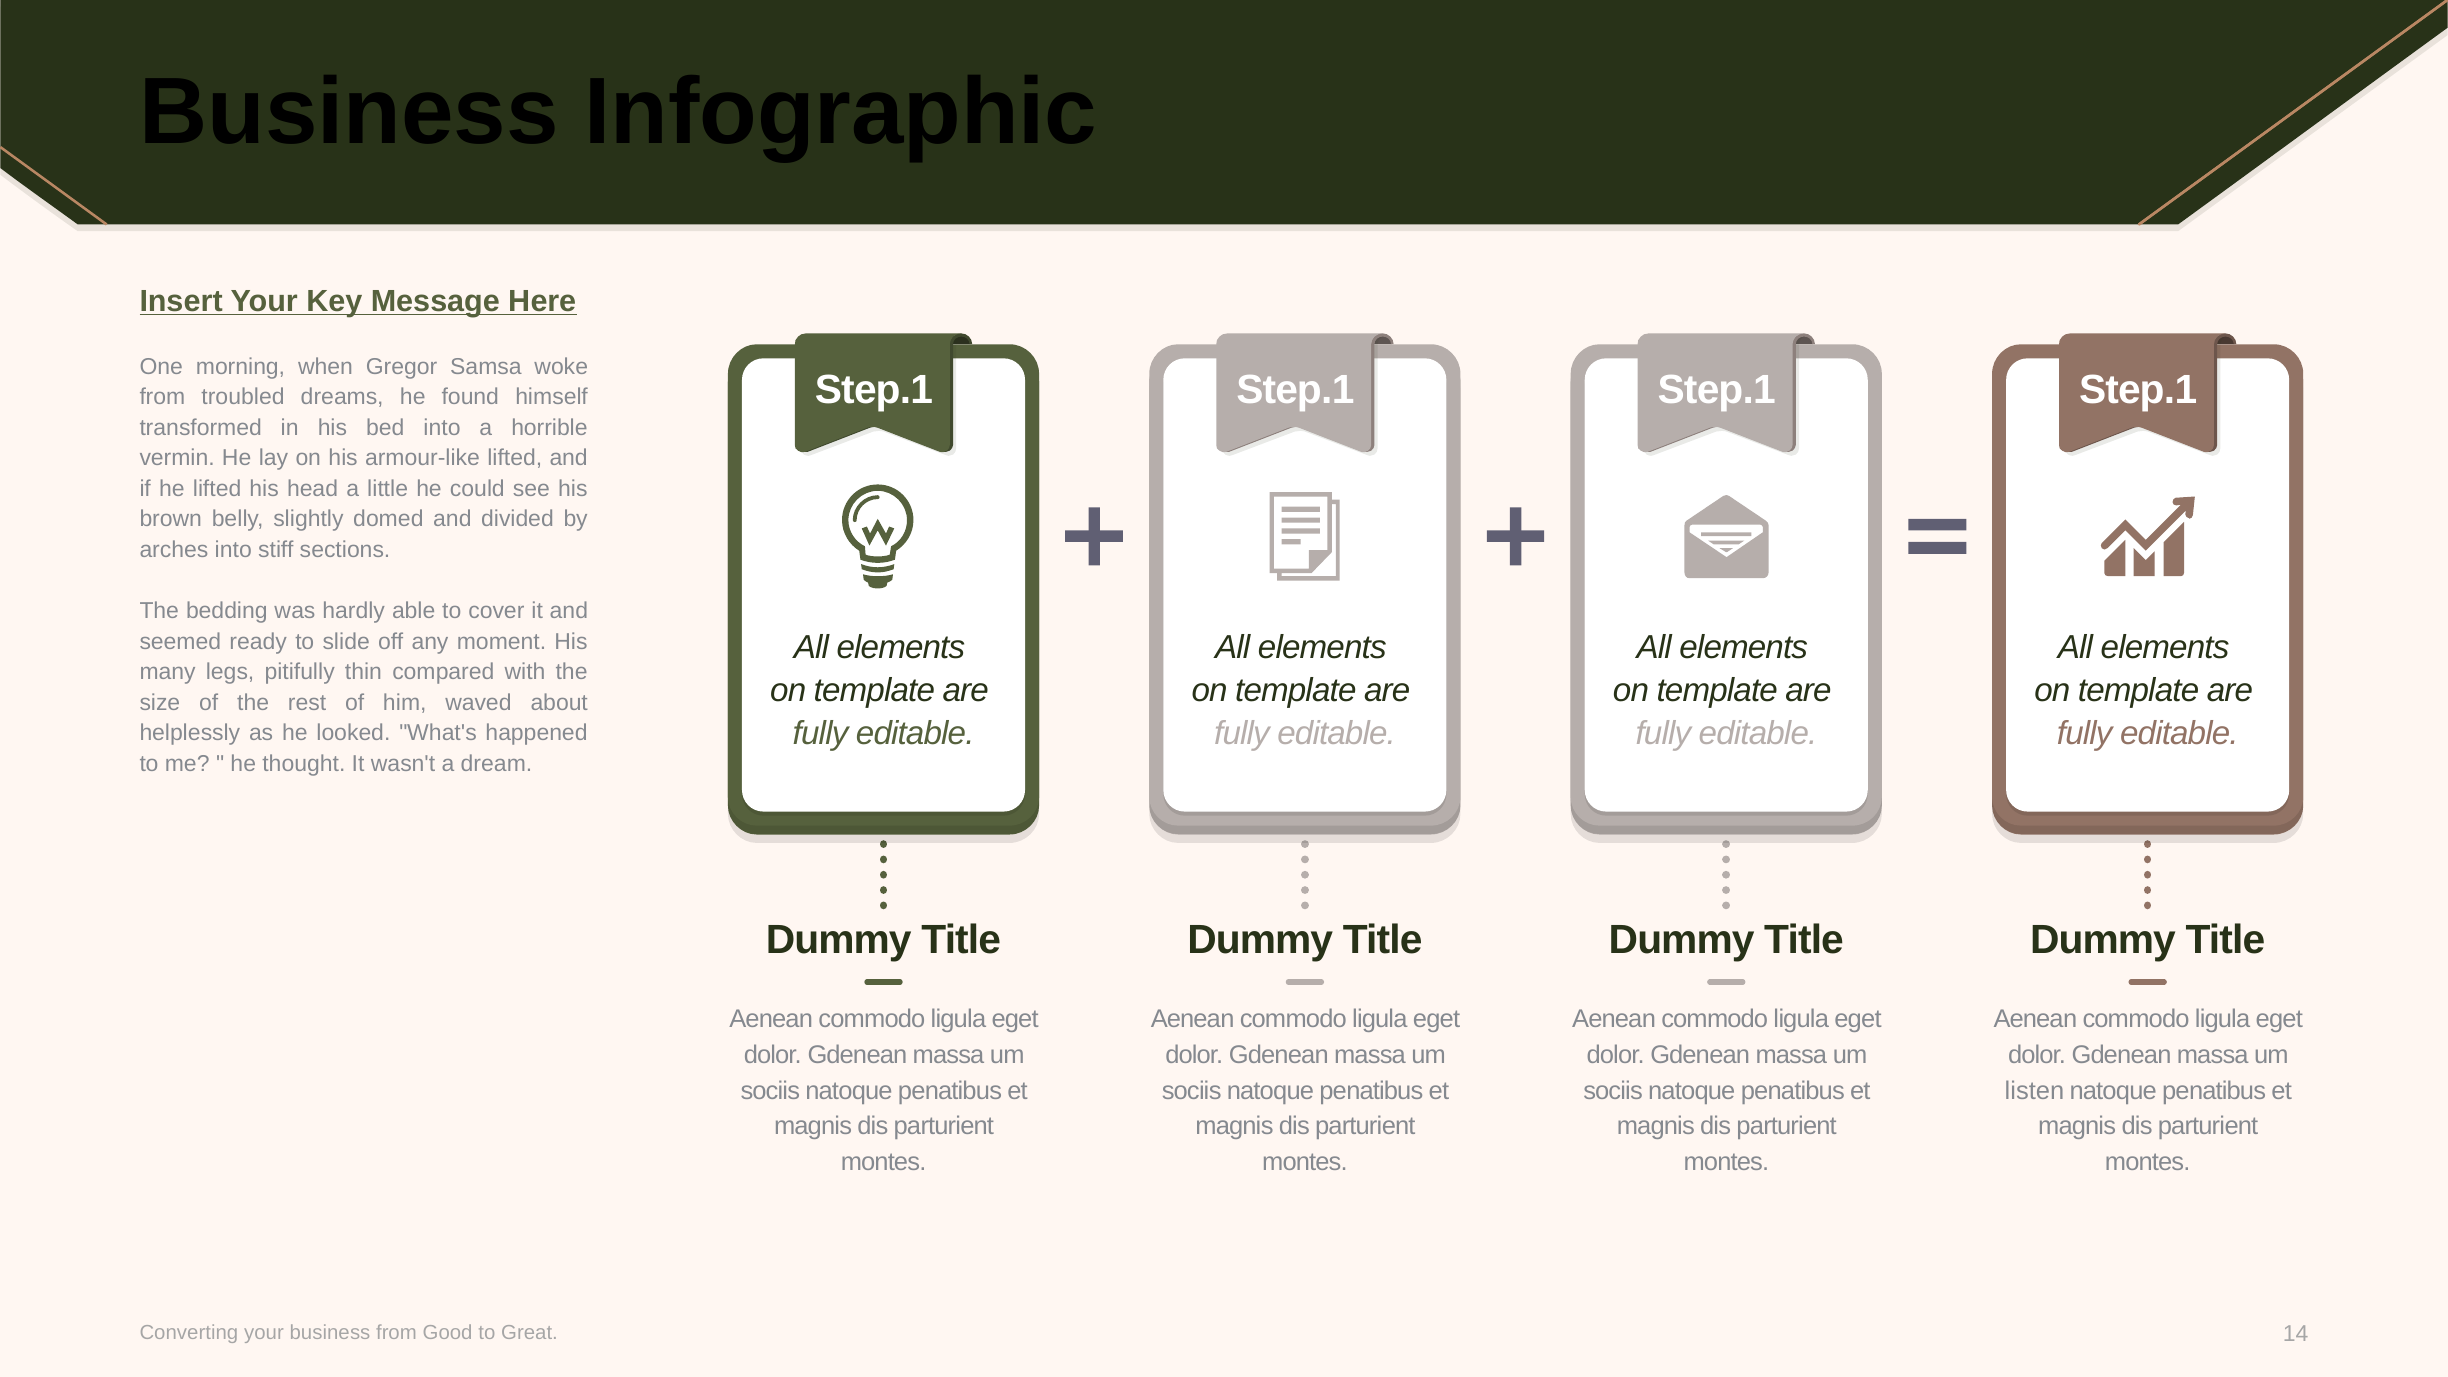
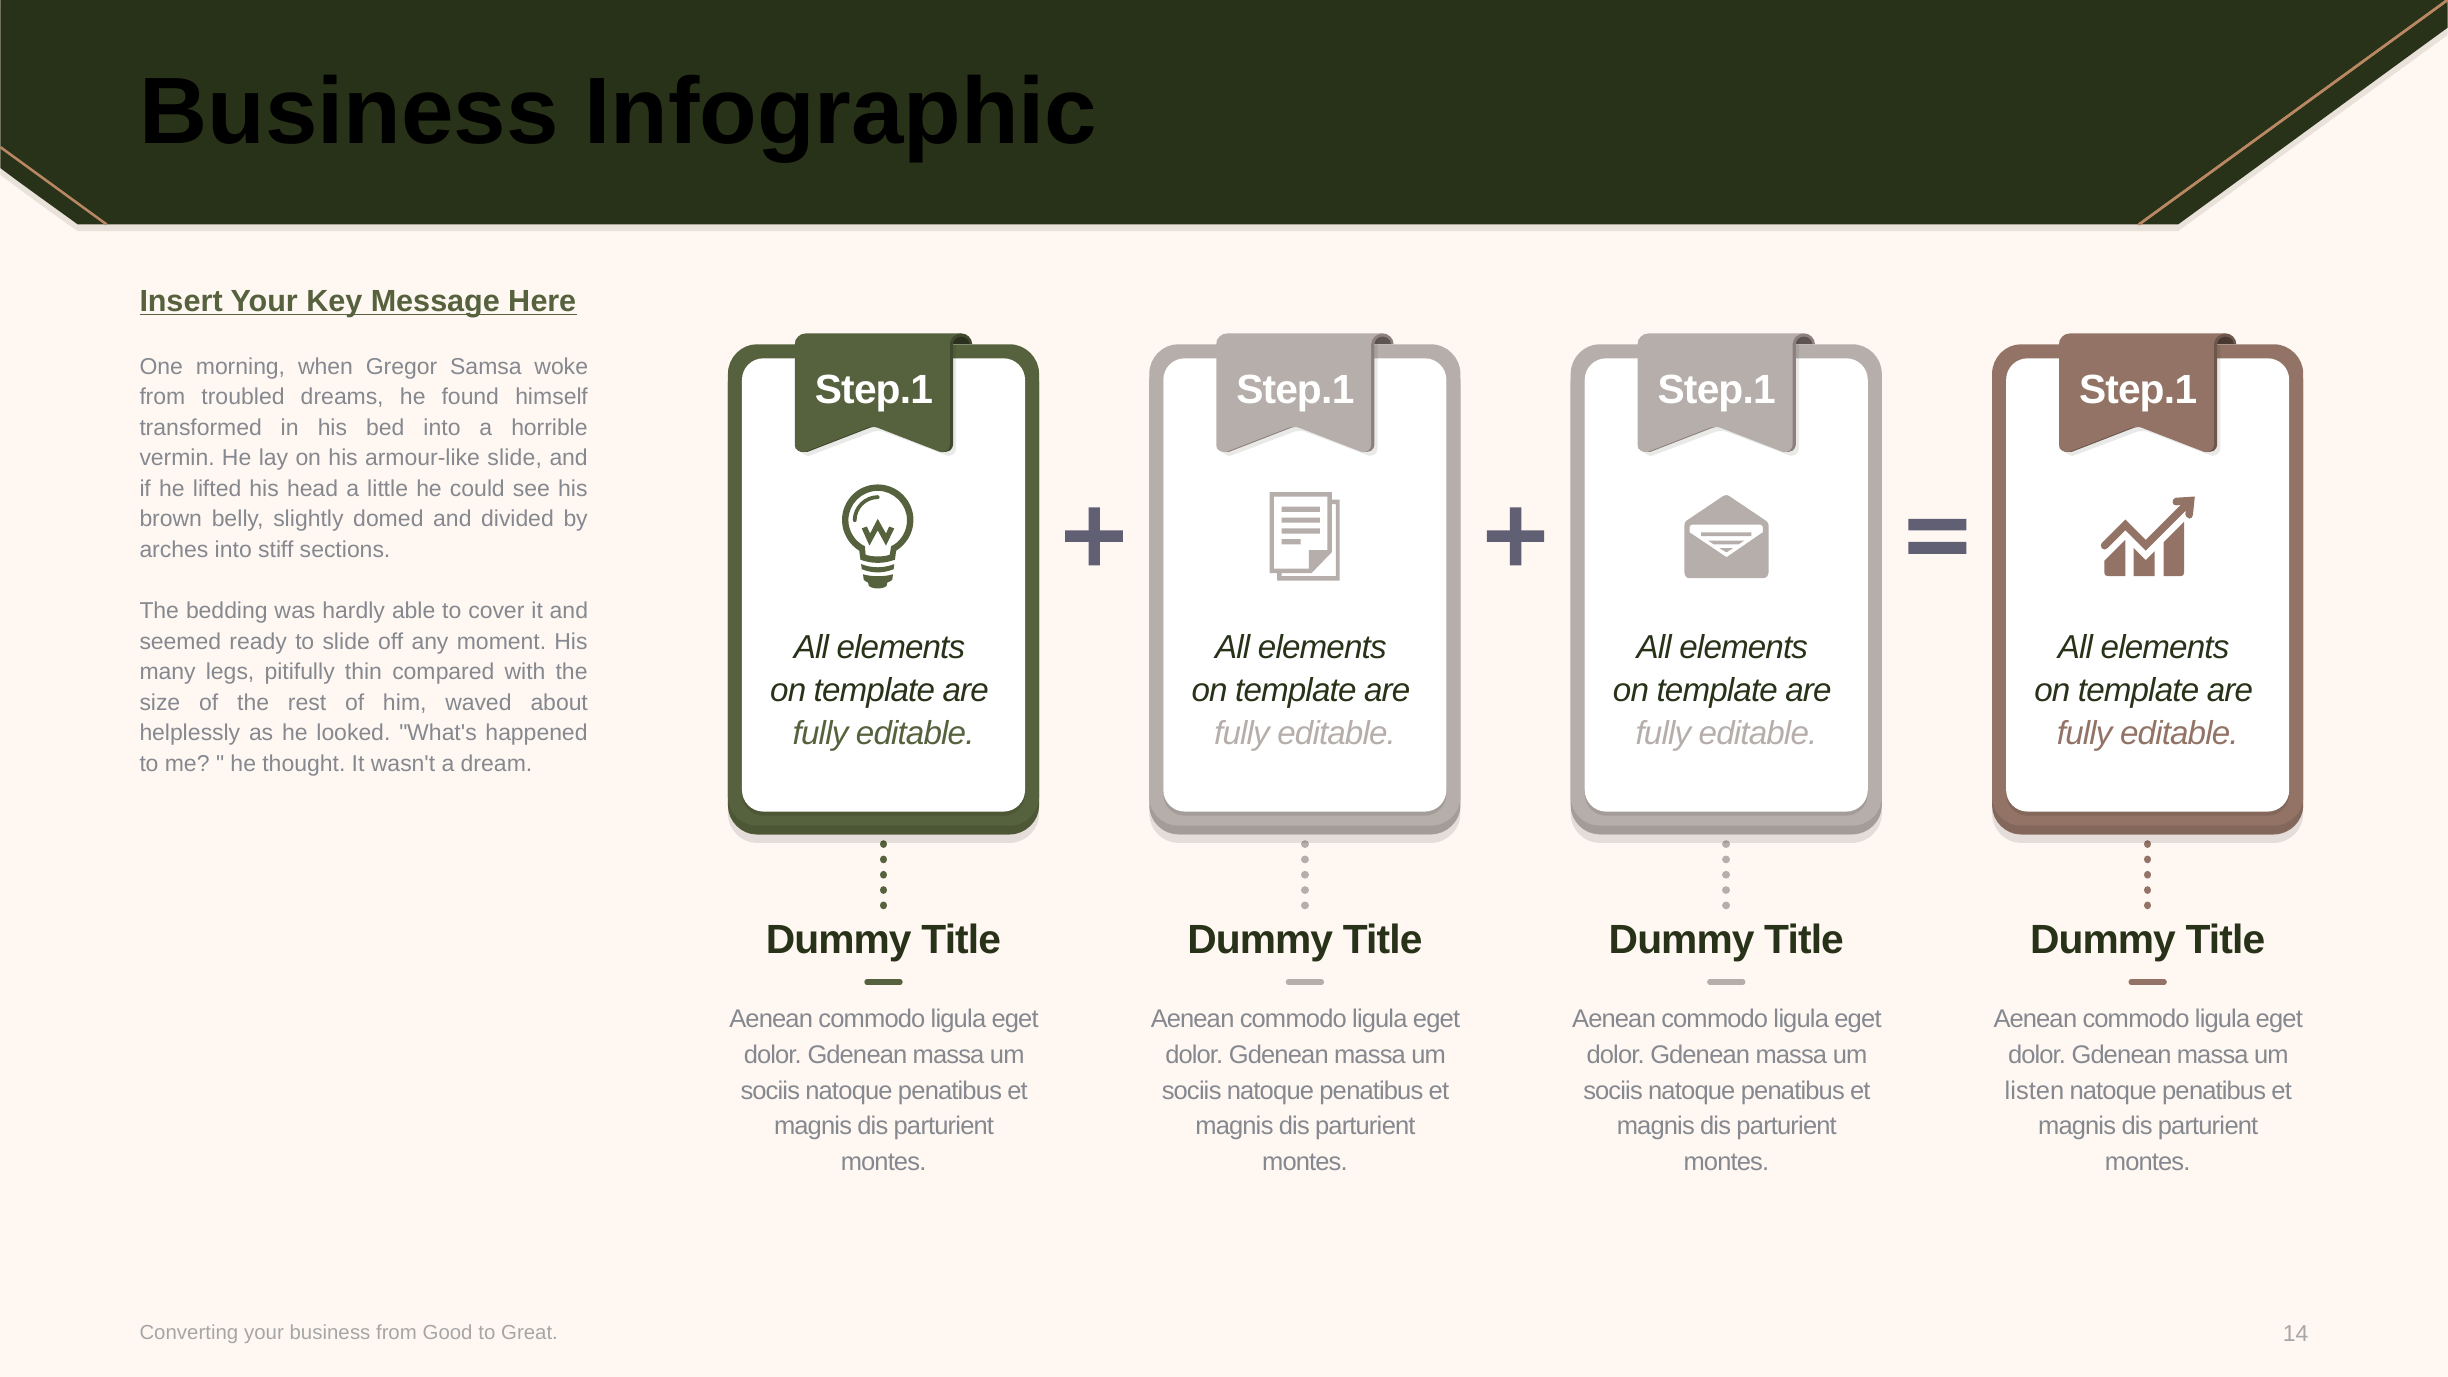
armour-like lifted: lifted -> slide (515, 458)
